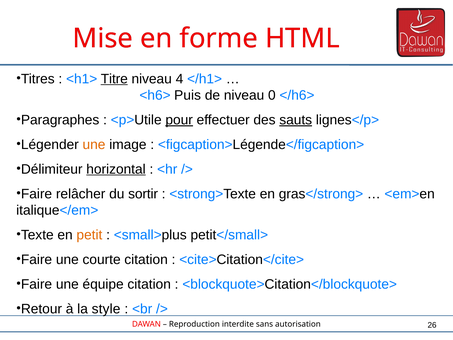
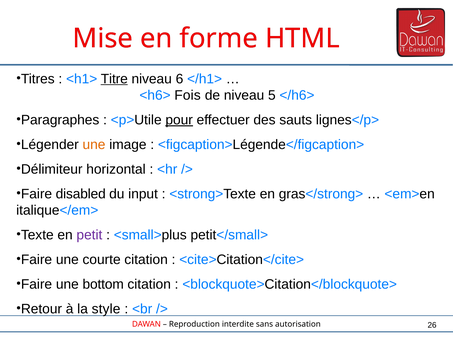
4: 4 -> 6 (179, 79)
Puis: Puis -> Fois (188, 95)
0: 0 -> 5 (272, 95)
sauts underline: present -> none (296, 120)
horizontal underline: present -> none (116, 169)
relâcher: relâcher -> disabled (81, 194)
sortir: sortir -> input (143, 194)
petit colour: orange -> purple (89, 235)
équipe: équipe -> bottom (103, 284)
